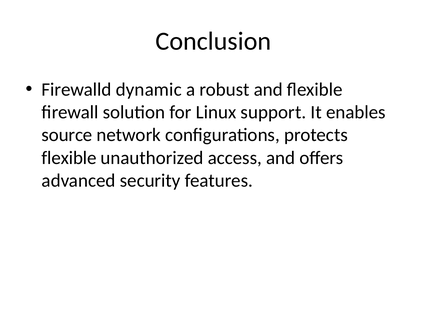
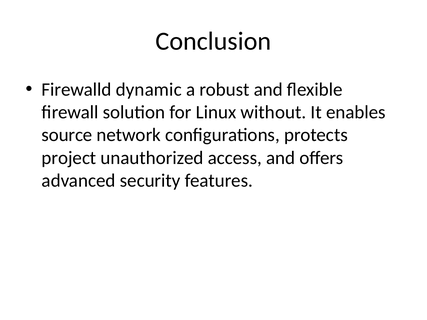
support: support -> without (273, 112)
flexible: flexible -> project (69, 158)
